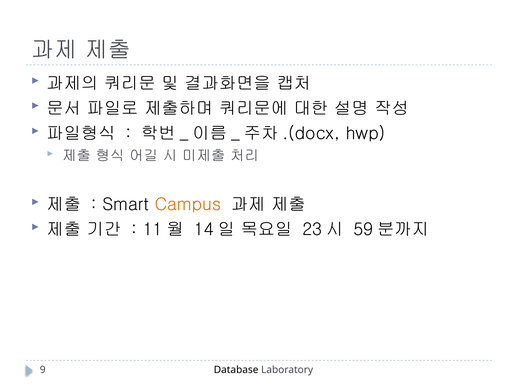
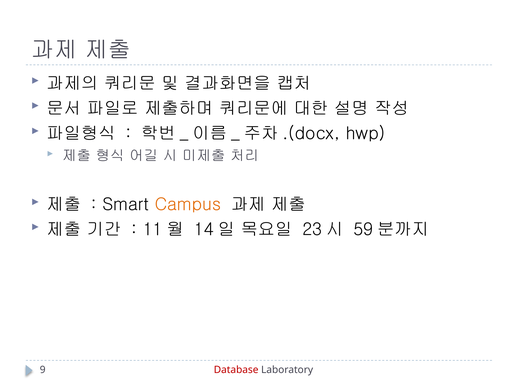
Database colour: black -> red (236, 369)
